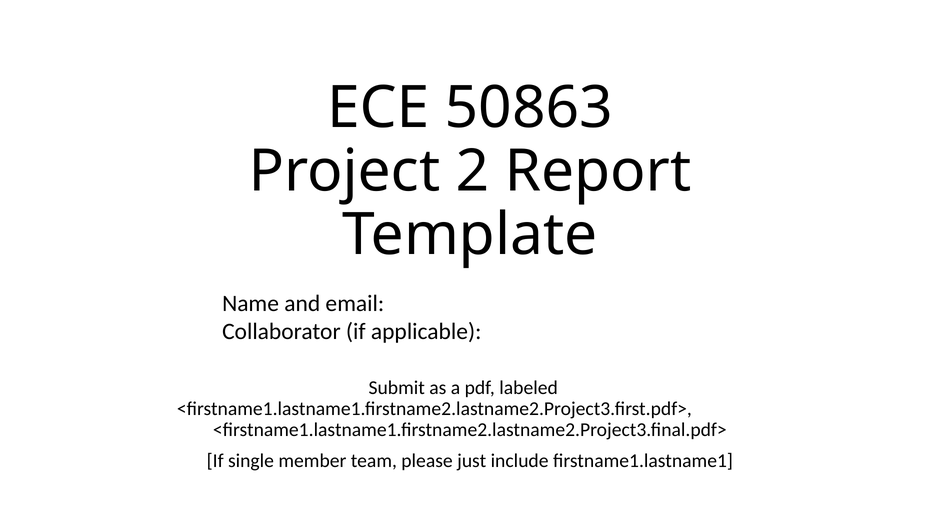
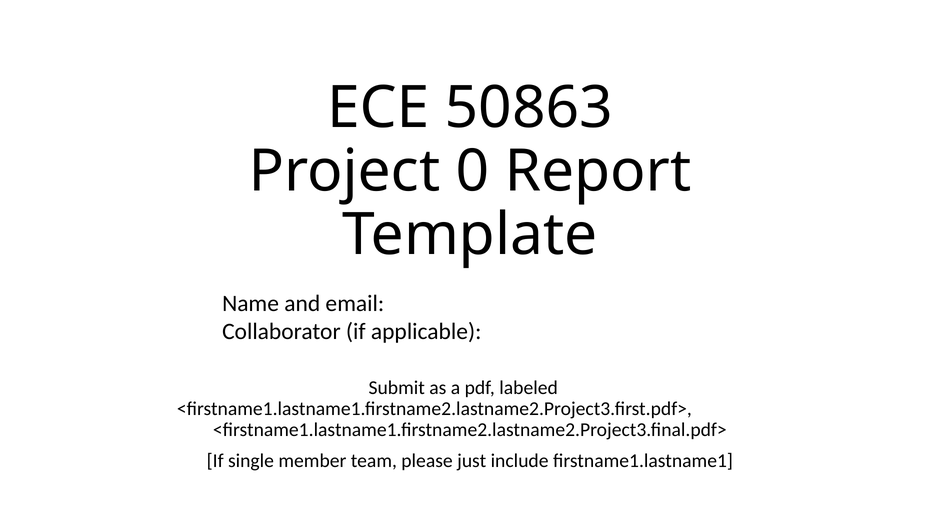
2: 2 -> 0 (472, 172)
